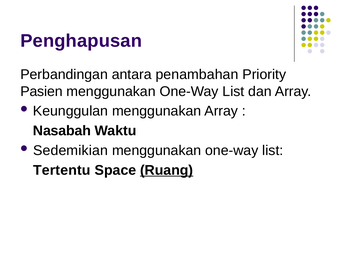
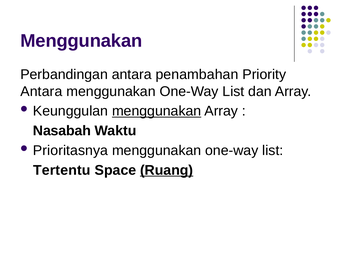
Penghapusan: Penghapusan -> Menggunakan (81, 41)
Pasien: Pasien -> Antara (41, 92)
menggunakan underline: none -> present (157, 111)
Sedemikian: Sedemikian -> Prioritasnya (70, 151)
